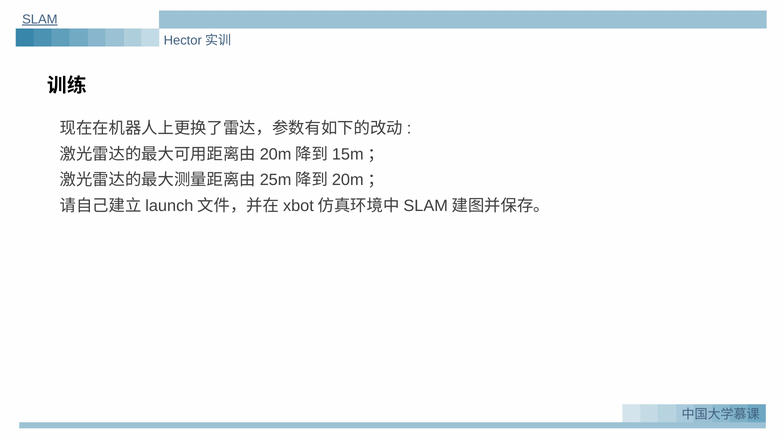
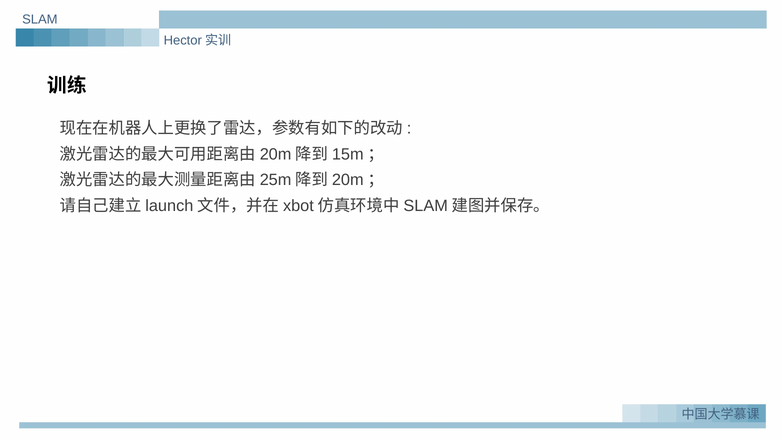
SLAM underline: present -> none (40, 19)
